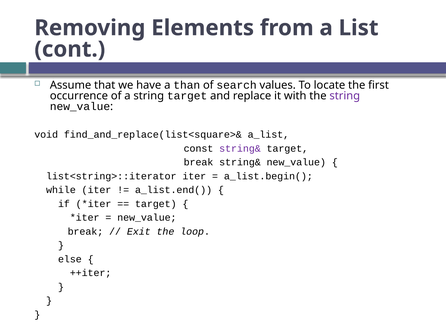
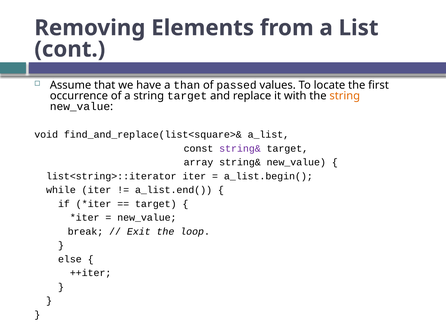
search: search -> passed (237, 85)
string colour: purple -> orange (345, 96)
break: break -> array (199, 163)
